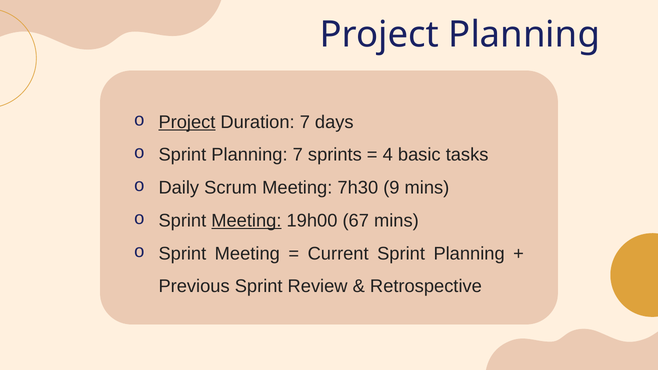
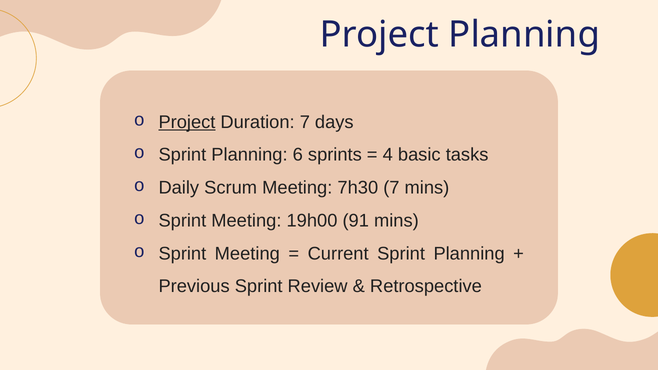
Planning 7: 7 -> 6 (298, 155)
7h30 9: 9 -> 7 (391, 188)
Meeting underline: present -> none (246, 221)
67: 67 -> 91 (356, 221)
